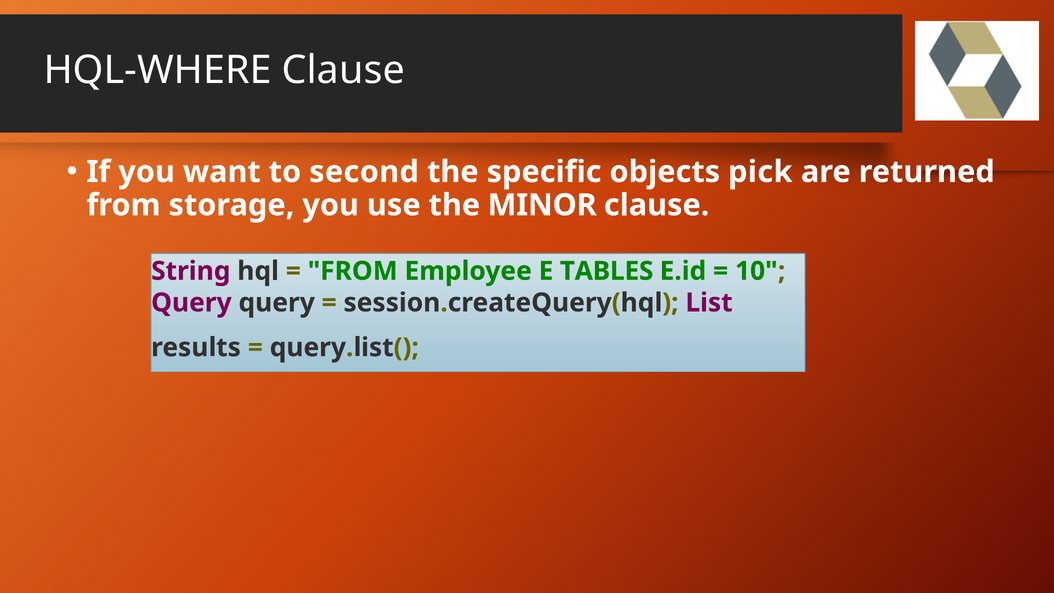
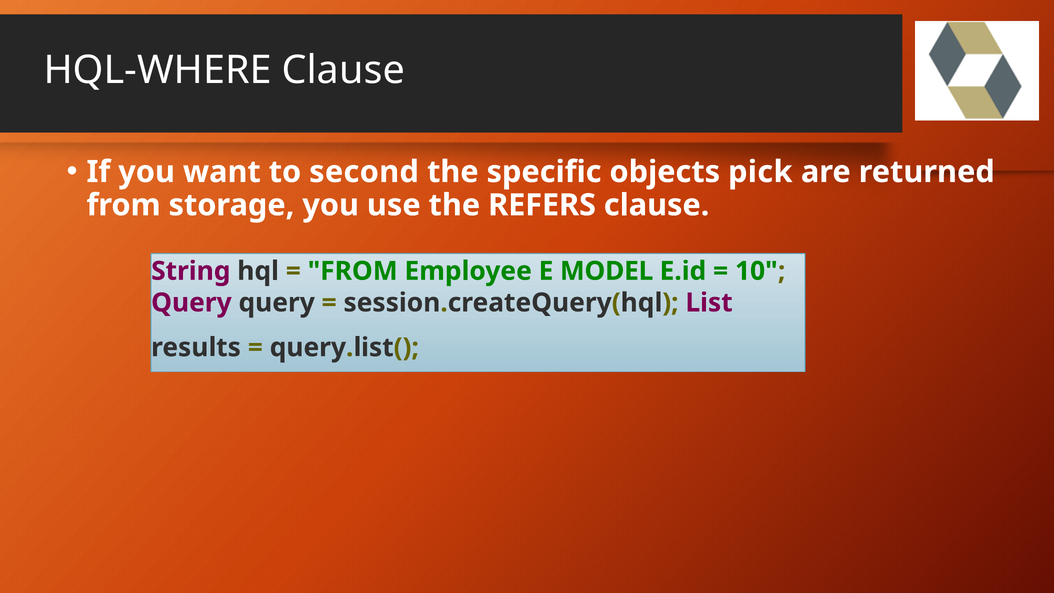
MINOR: MINOR -> REFERS (542, 205)
TABLES: TABLES -> MODEL (607, 271)
